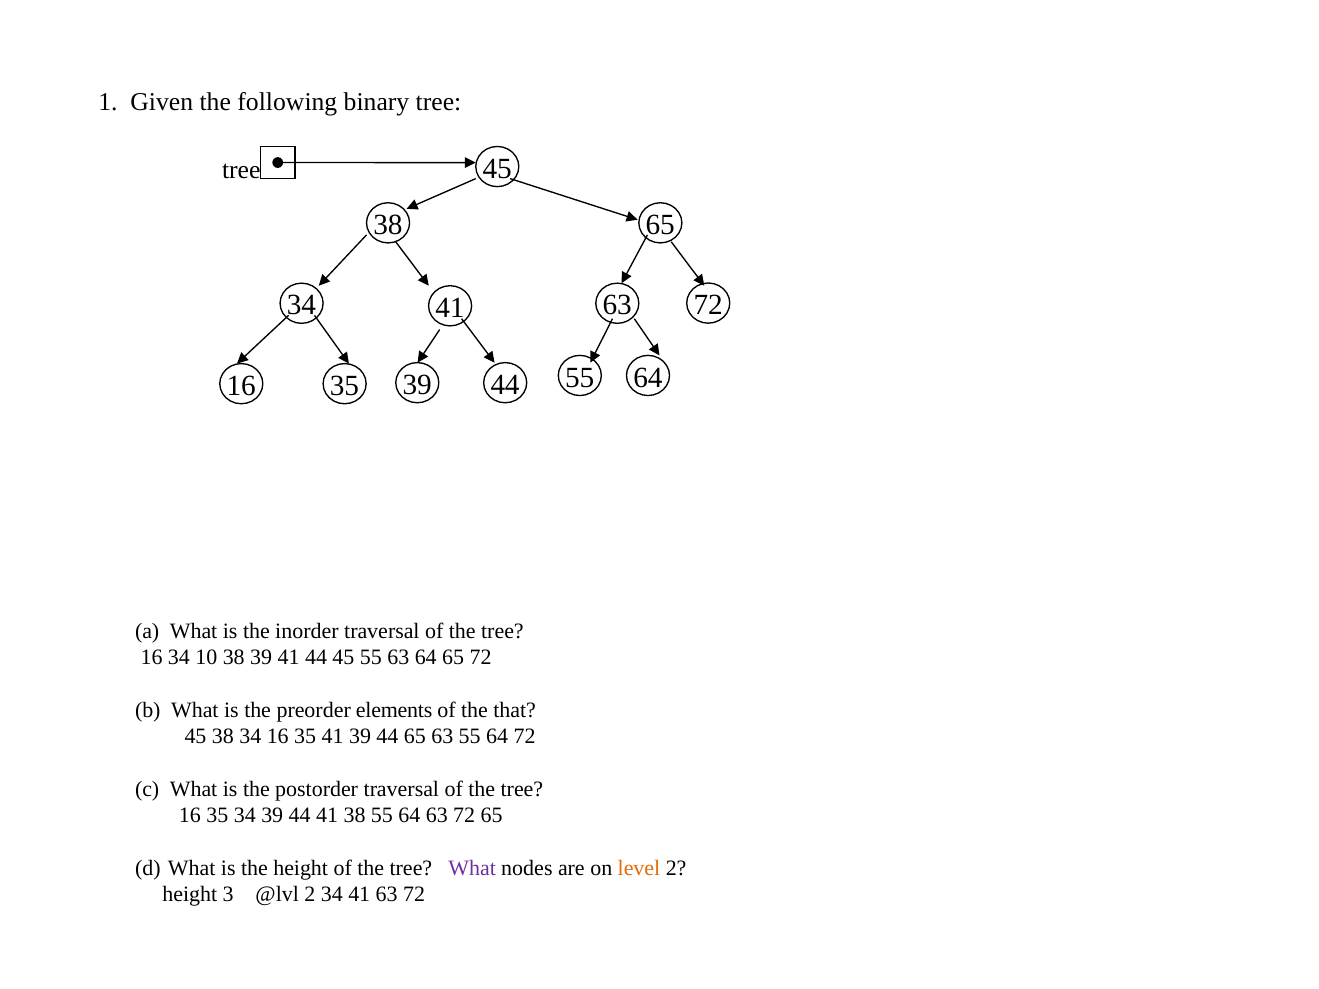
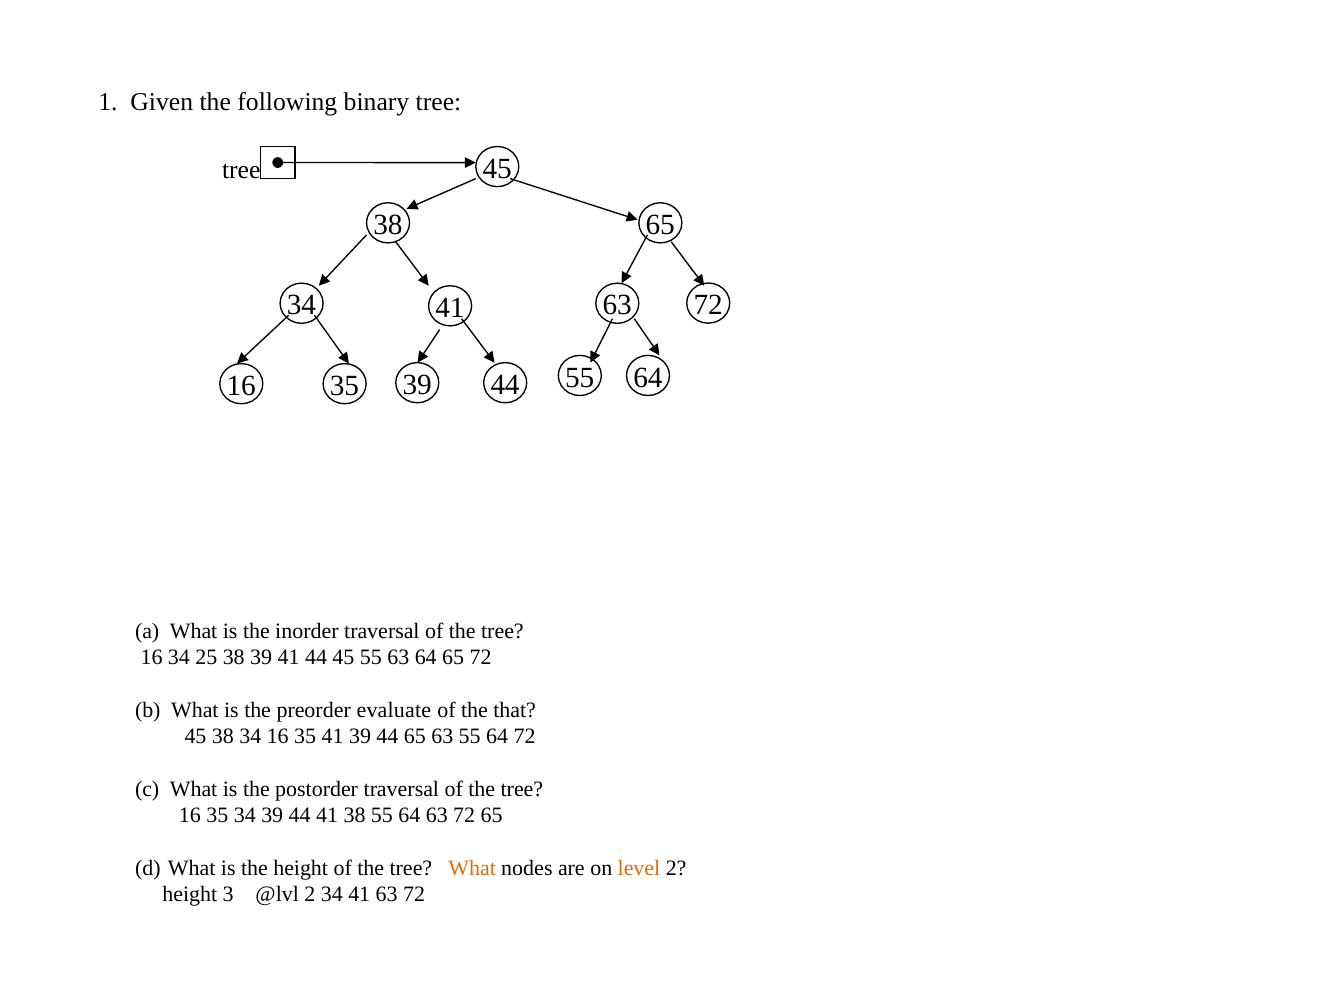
10: 10 -> 25 (206, 657)
elements: elements -> evaluate (394, 710)
What colour: purple -> orange (472, 868)
